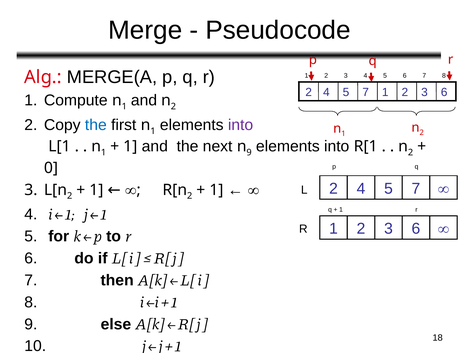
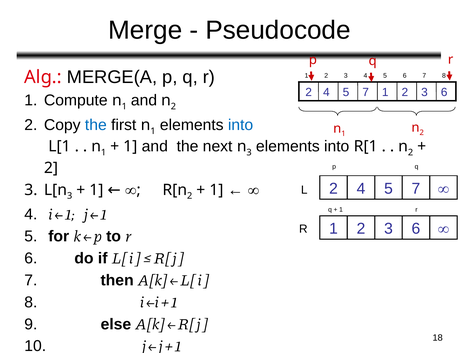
into colour: purple -> blue (241, 125)
9: 9 -> 3 (249, 153)
0: 0 -> 2 (51, 168)
2: 2 -> 3 (70, 196)
